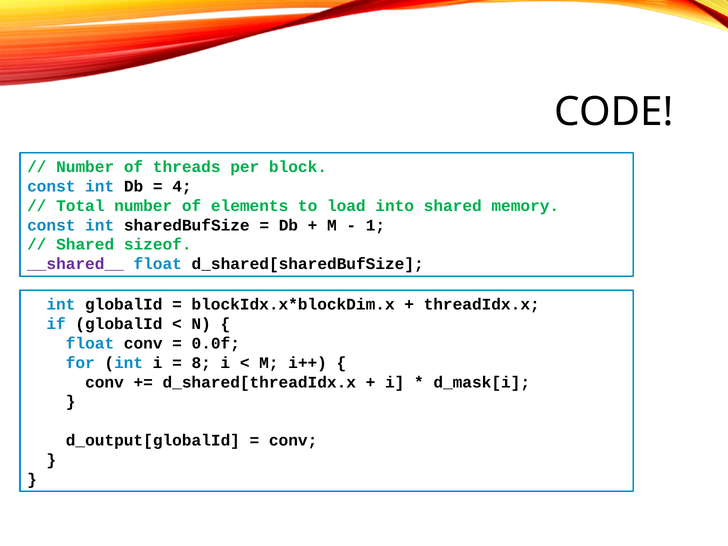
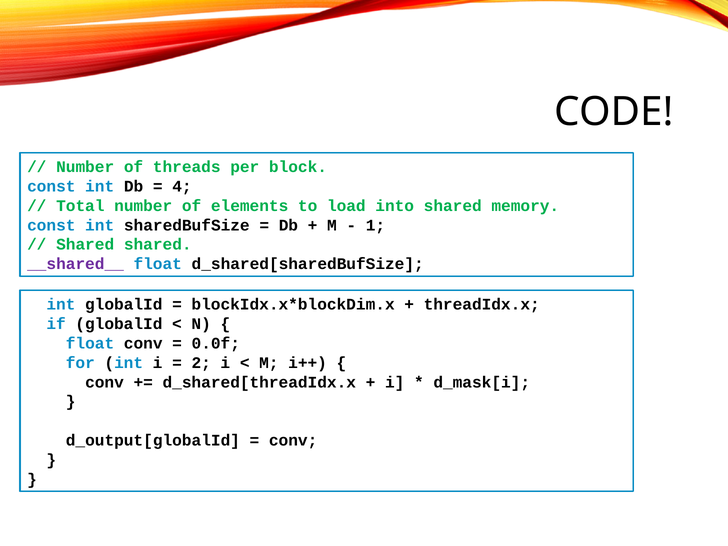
Shared sizeof: sizeof -> shared (158, 245)
8: 8 -> 2 (201, 363)
